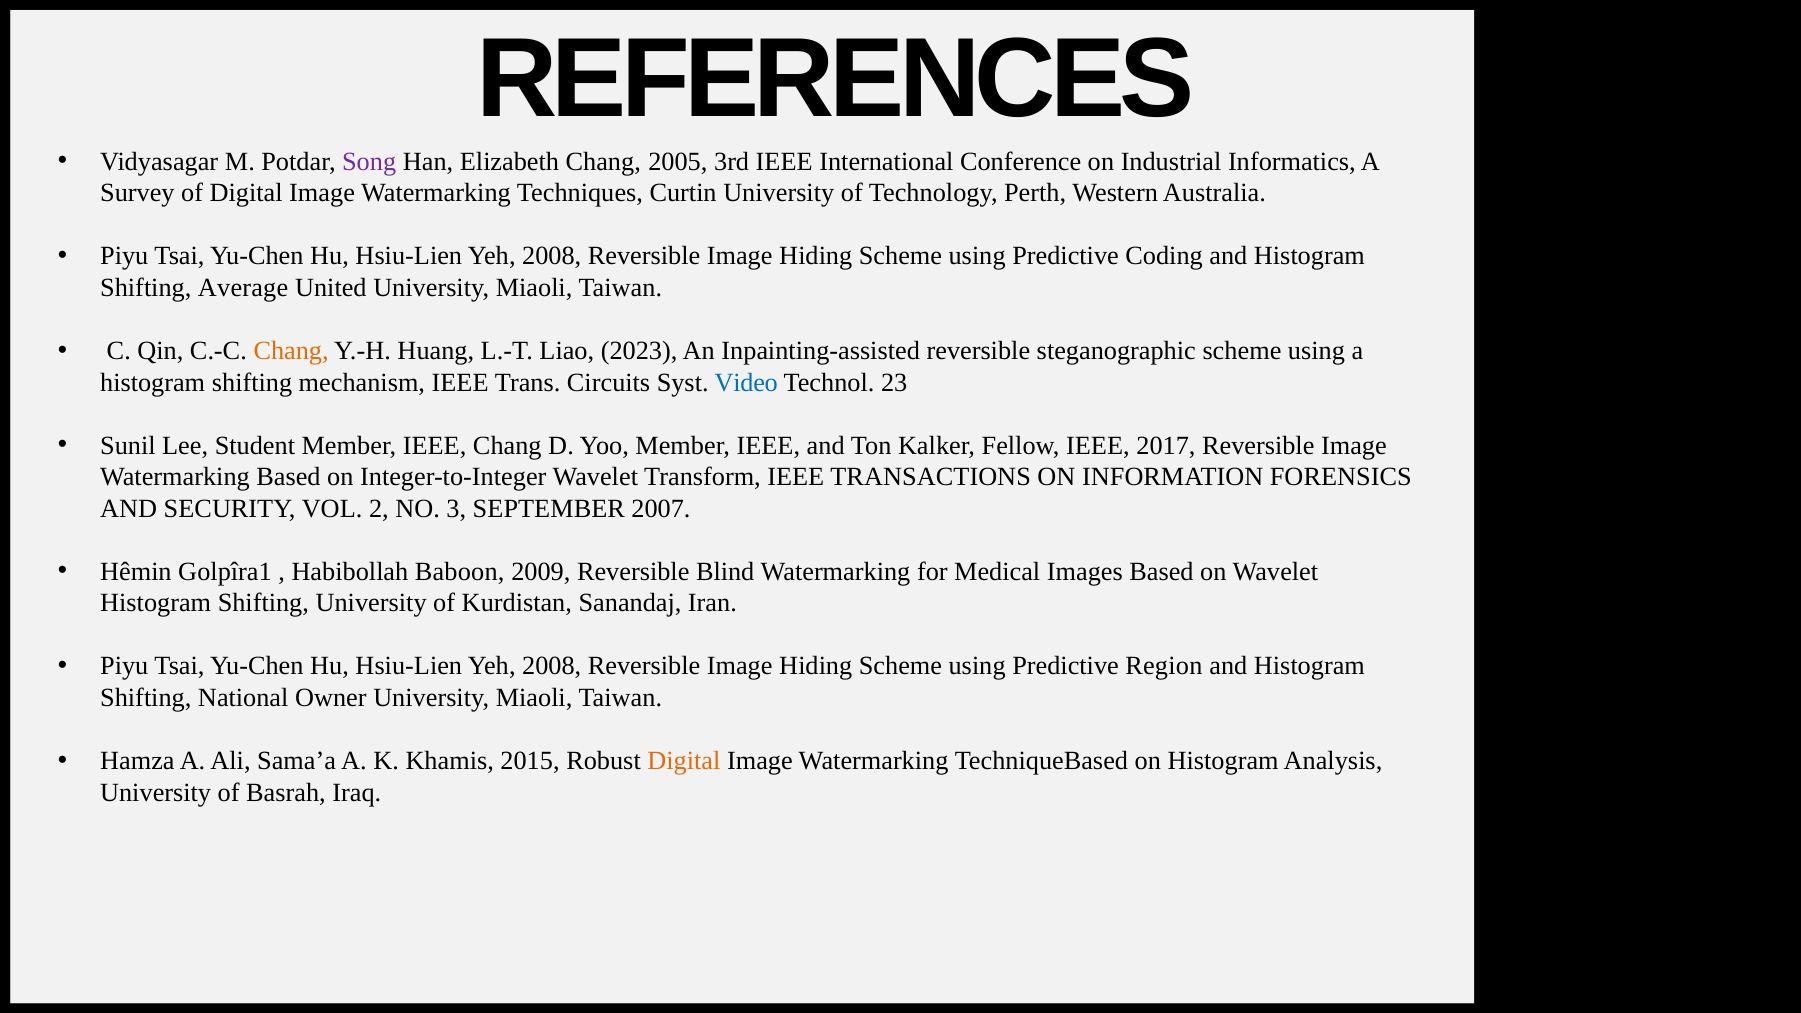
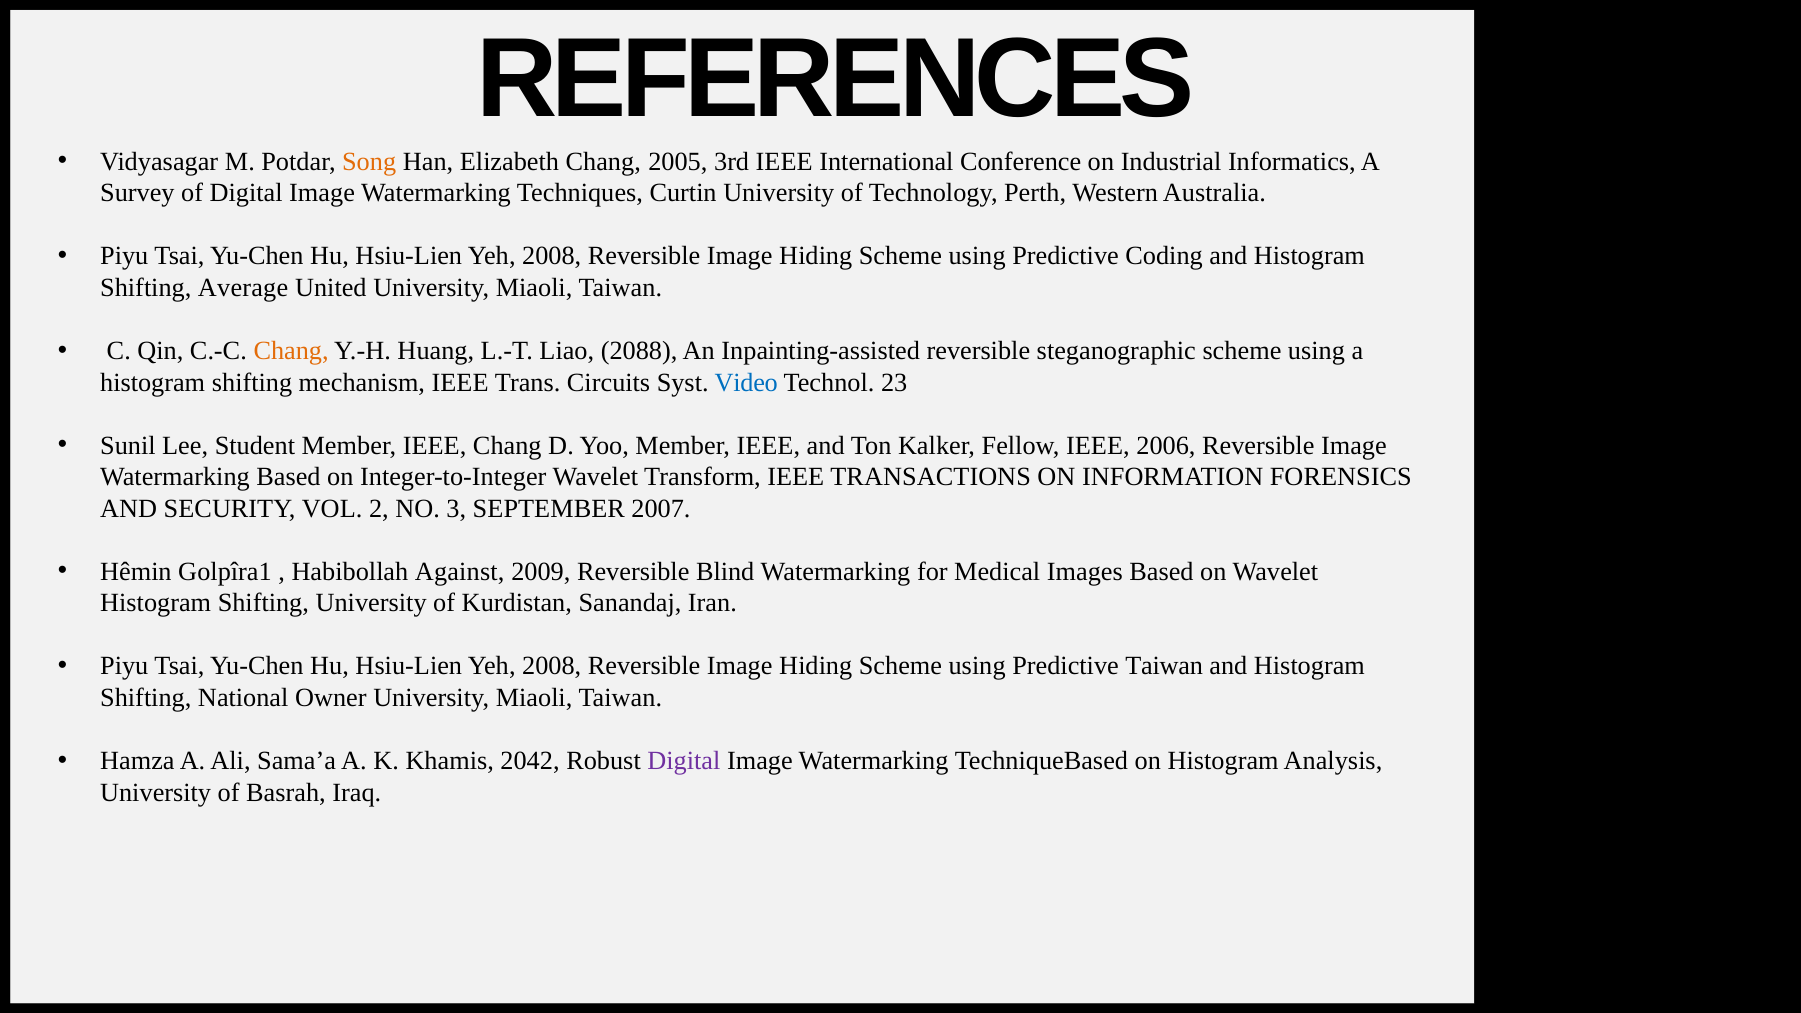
Song colour: purple -> orange (369, 162)
2023: 2023 -> 2088 (639, 351)
2017: 2017 -> 2006 (1166, 446)
Baboon: Baboon -> Against (460, 572)
Predictive Region: Region -> Taiwan (1164, 666)
2015: 2015 -> 2042 (530, 761)
Digital colour: orange -> purple (684, 761)
